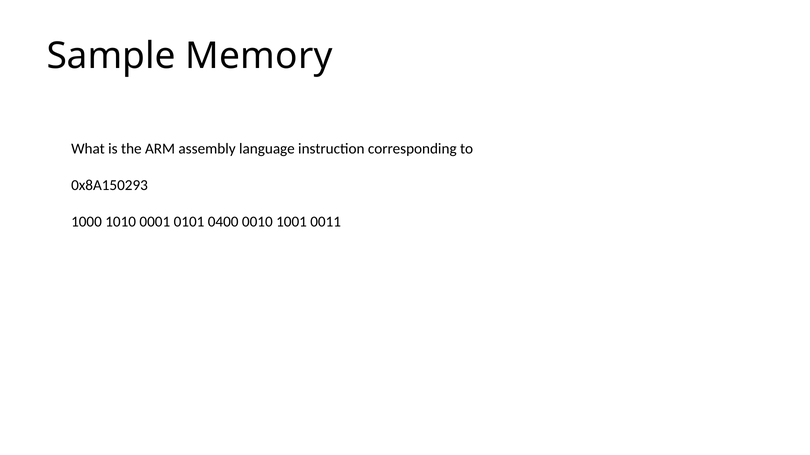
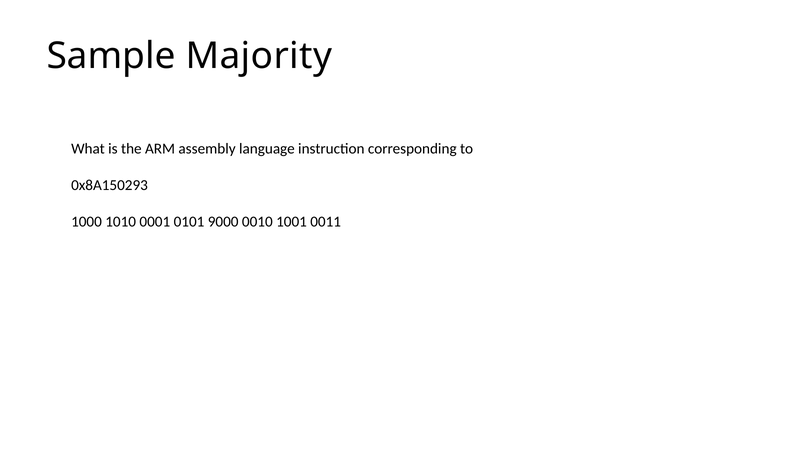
Memory: Memory -> Majority (259, 56)
0400: 0400 -> 9000 (223, 222)
